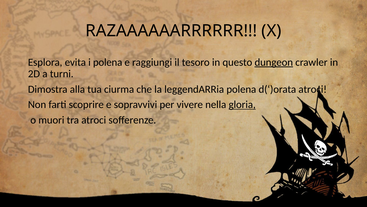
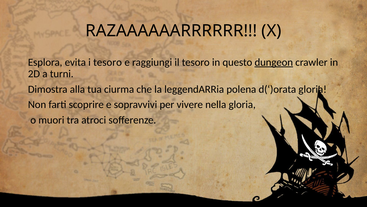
i polena: polena -> tesoro (108, 62)
d(‘)orata atroci: atroci -> gloria (313, 89)
gloria underline: present -> none (242, 104)
